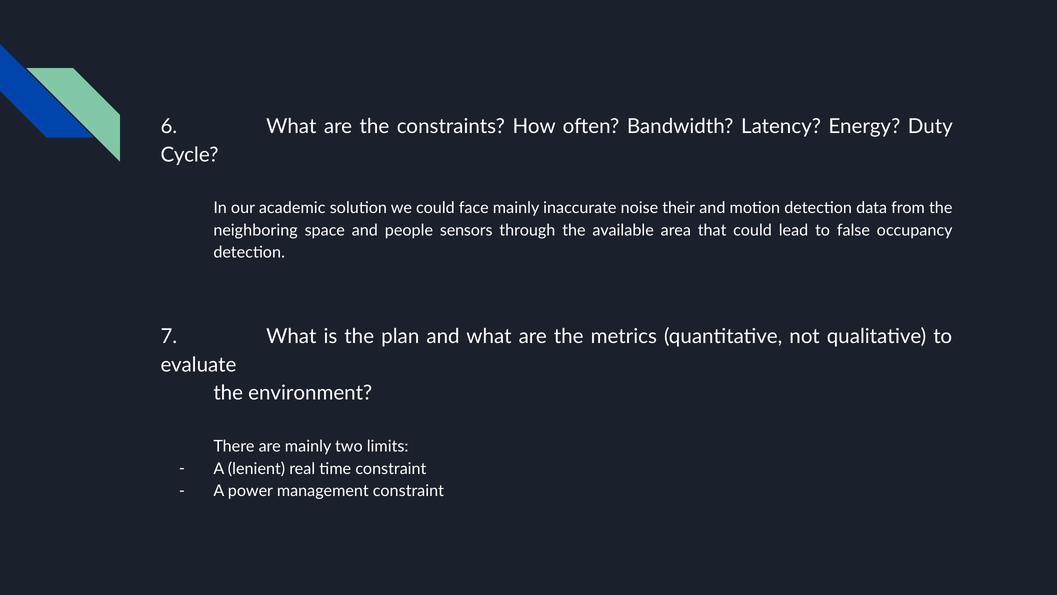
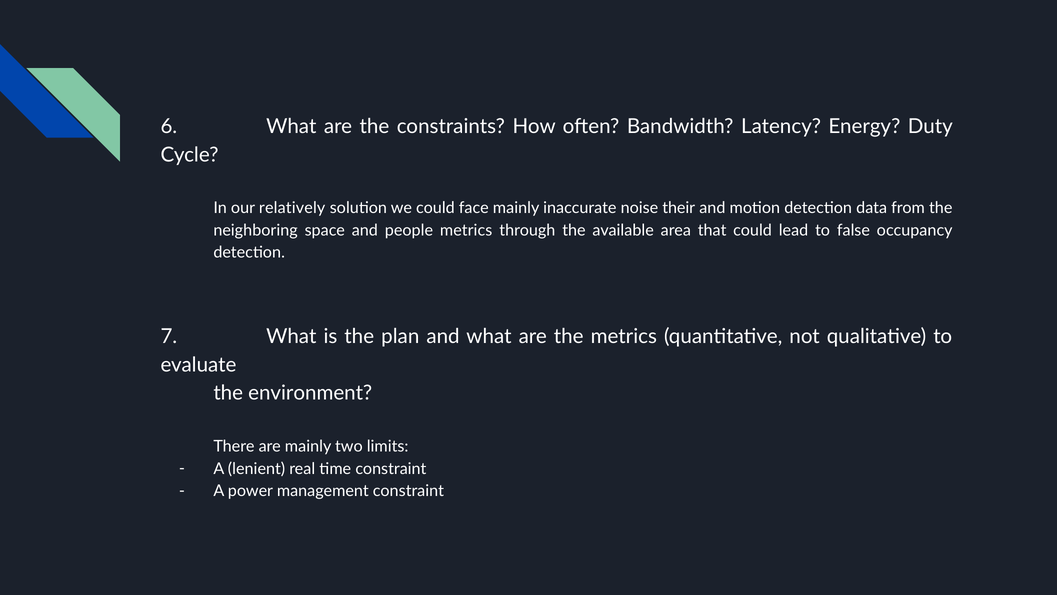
academic: academic -> relatively (292, 208)
people sensors: sensors -> metrics (466, 230)
